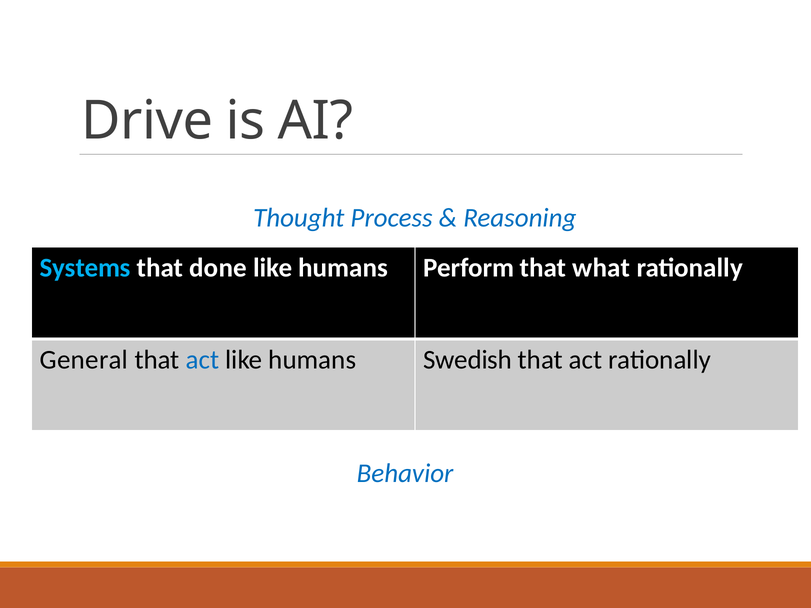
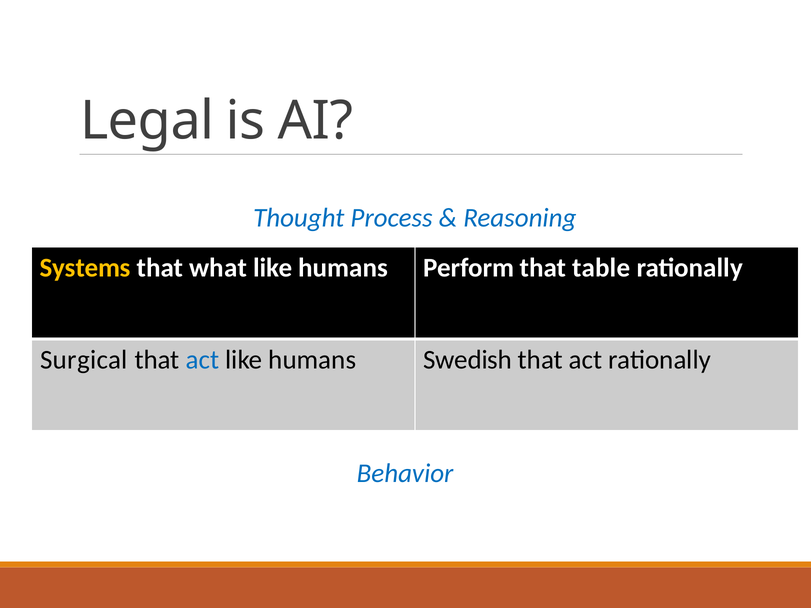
Drive: Drive -> Legal (147, 121)
Systems colour: light blue -> yellow (85, 268)
done: done -> what (218, 268)
what: what -> table (601, 268)
General: General -> Surgical (84, 360)
